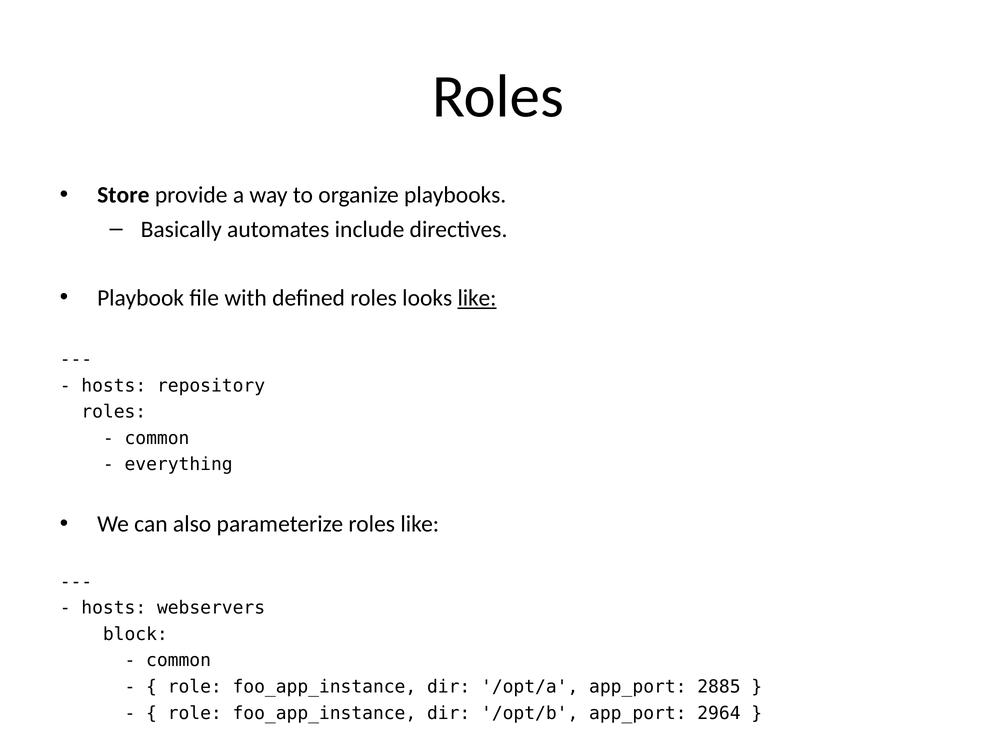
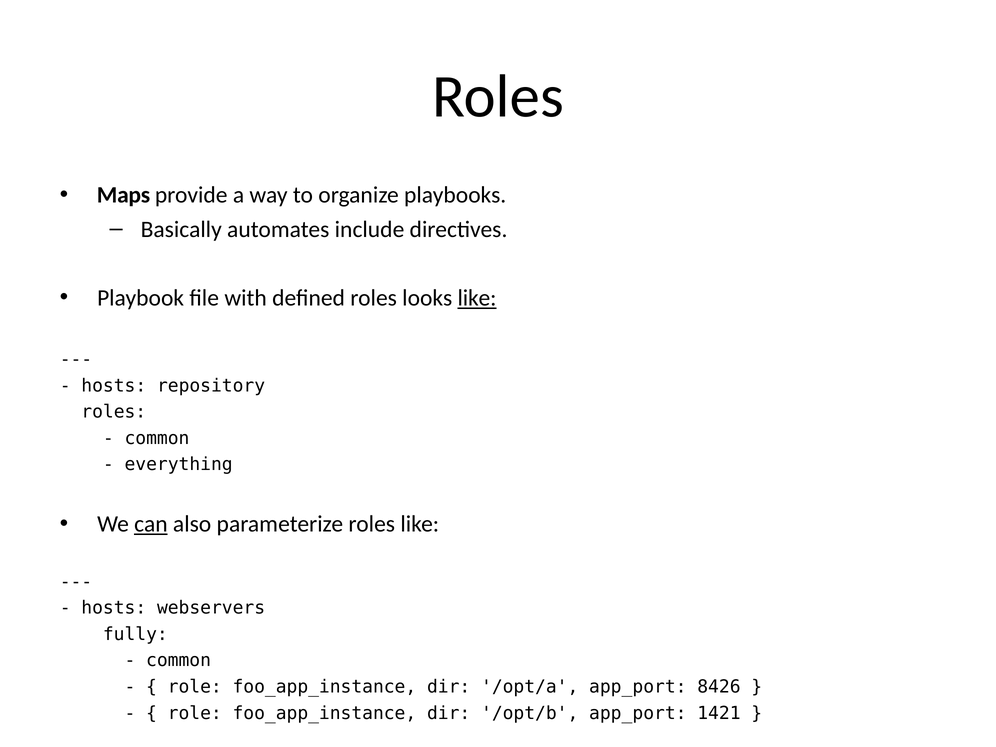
Store: Store -> Maps (124, 195)
can underline: none -> present (151, 524)
block: block -> fully (135, 634)
2885: 2885 -> 8426 (719, 687)
2964: 2964 -> 1421 (719, 713)
